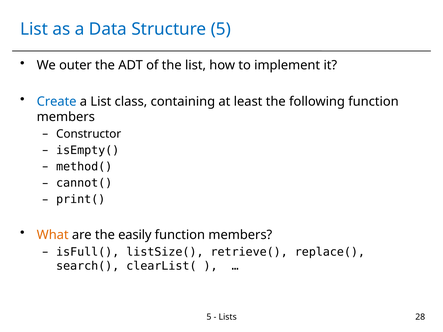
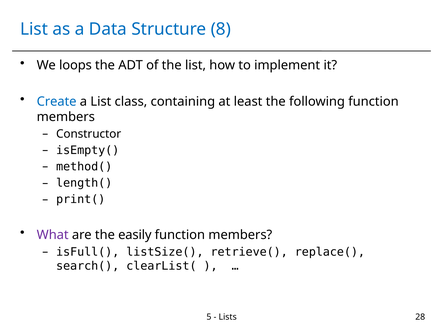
Structure 5: 5 -> 8 (221, 29)
outer: outer -> loops (75, 65)
cannot(: cannot( -> length( (84, 183)
What colour: orange -> purple (53, 235)
